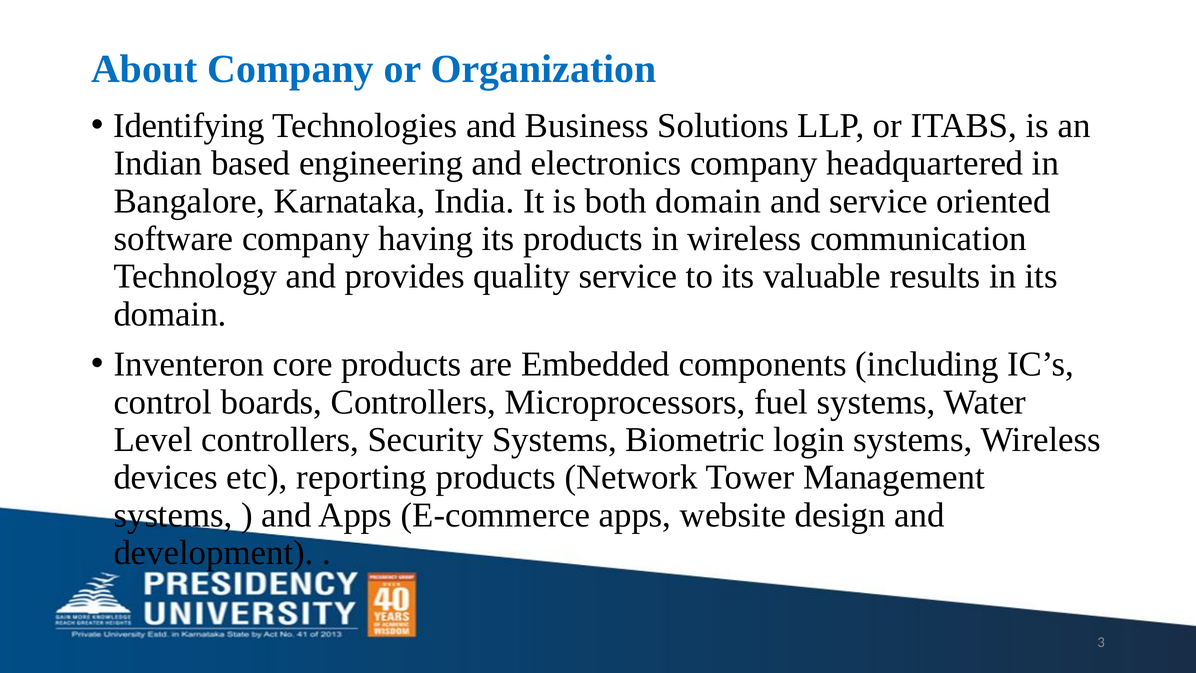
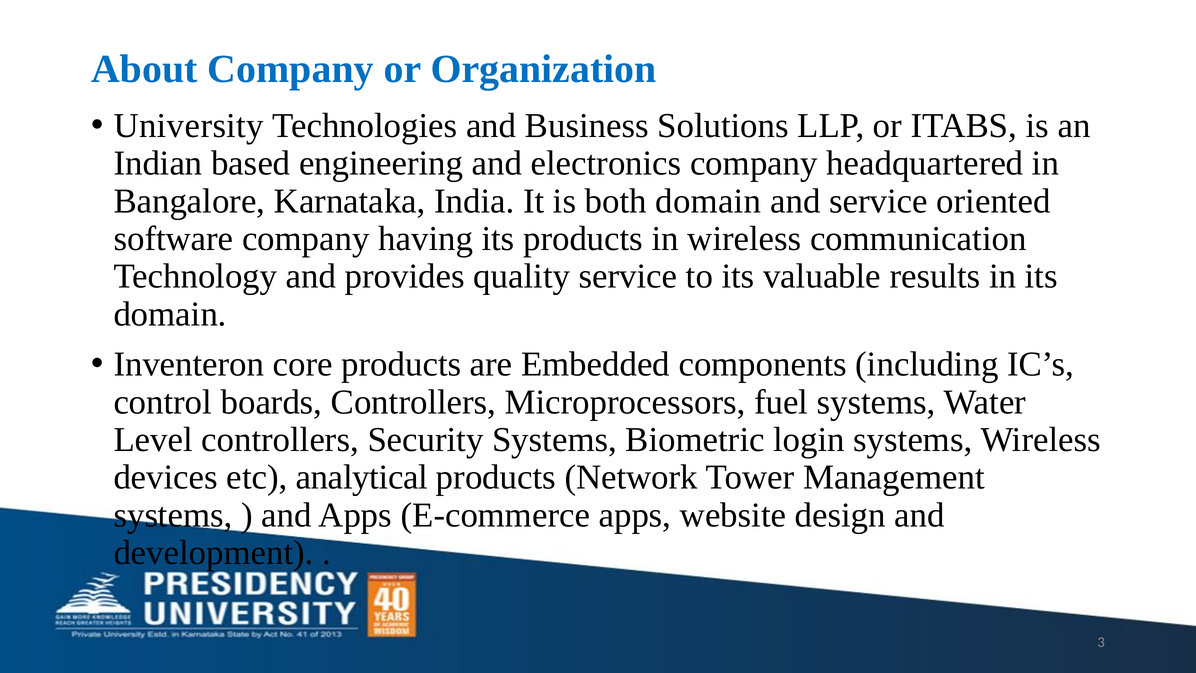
Identifying: Identifying -> University (189, 126)
reporting: reporting -> analytical (362, 477)
